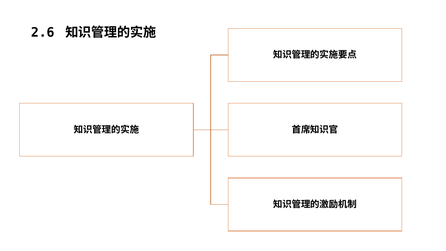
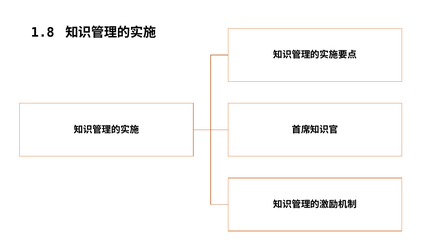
2.6: 2.6 -> 1.8 (43, 33)
